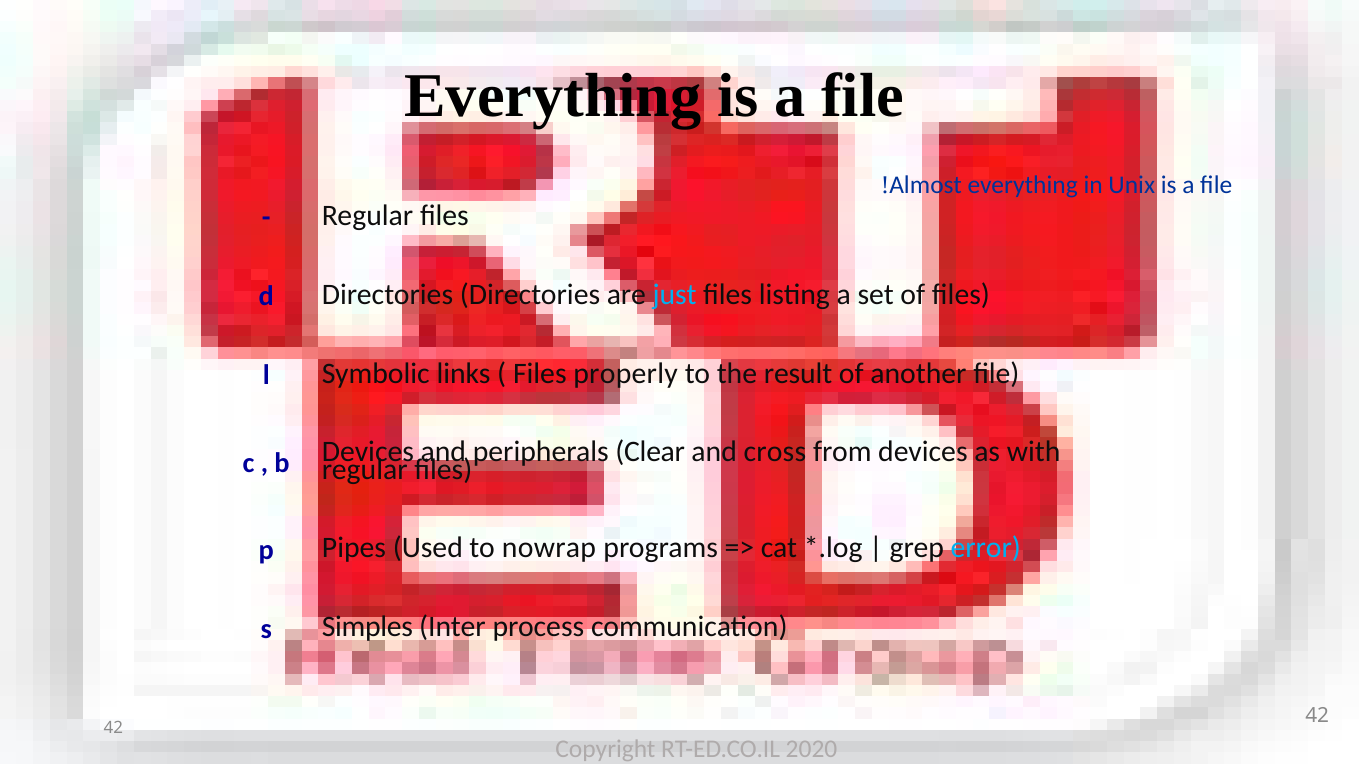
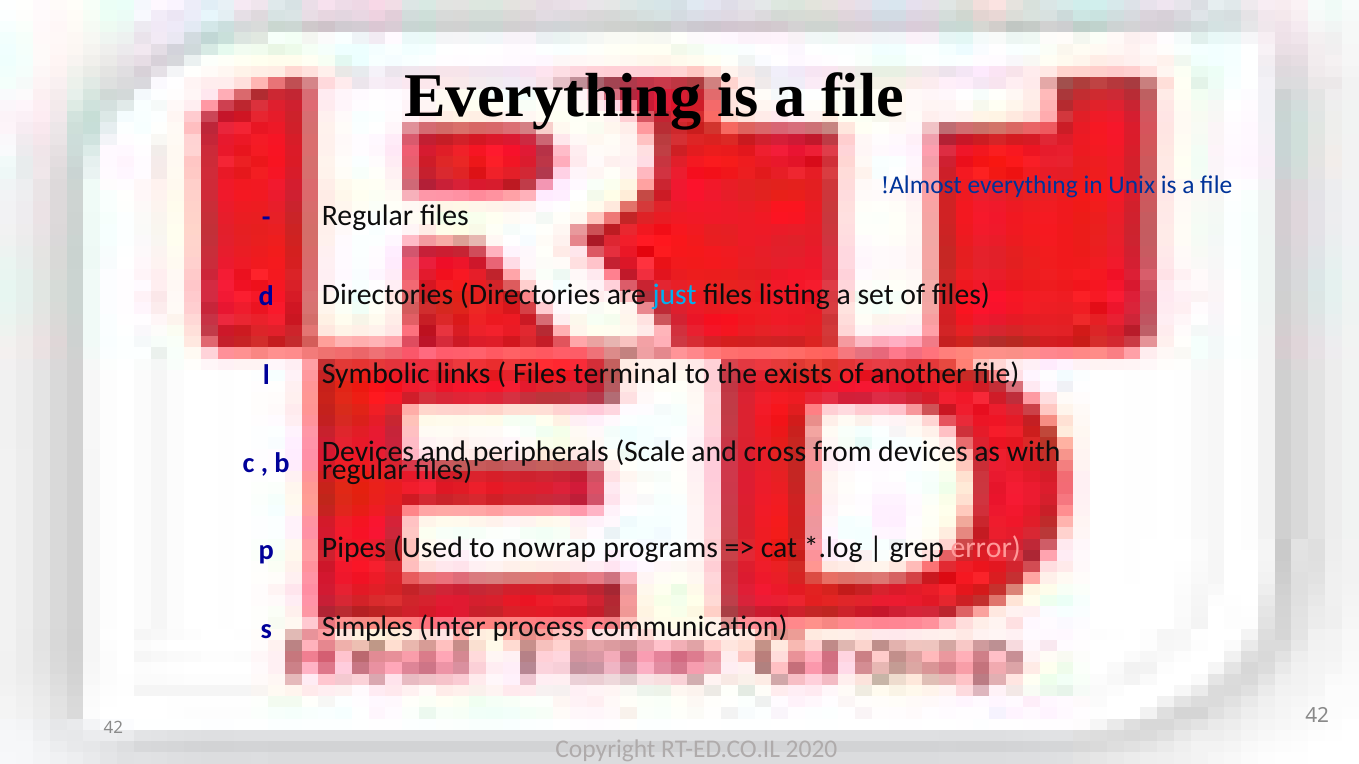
properly: properly -> terminal (626, 373)
result: result -> exists (798, 373)
Clear: Clear -> Scale (650, 452)
error colour: light blue -> pink (986, 548)
